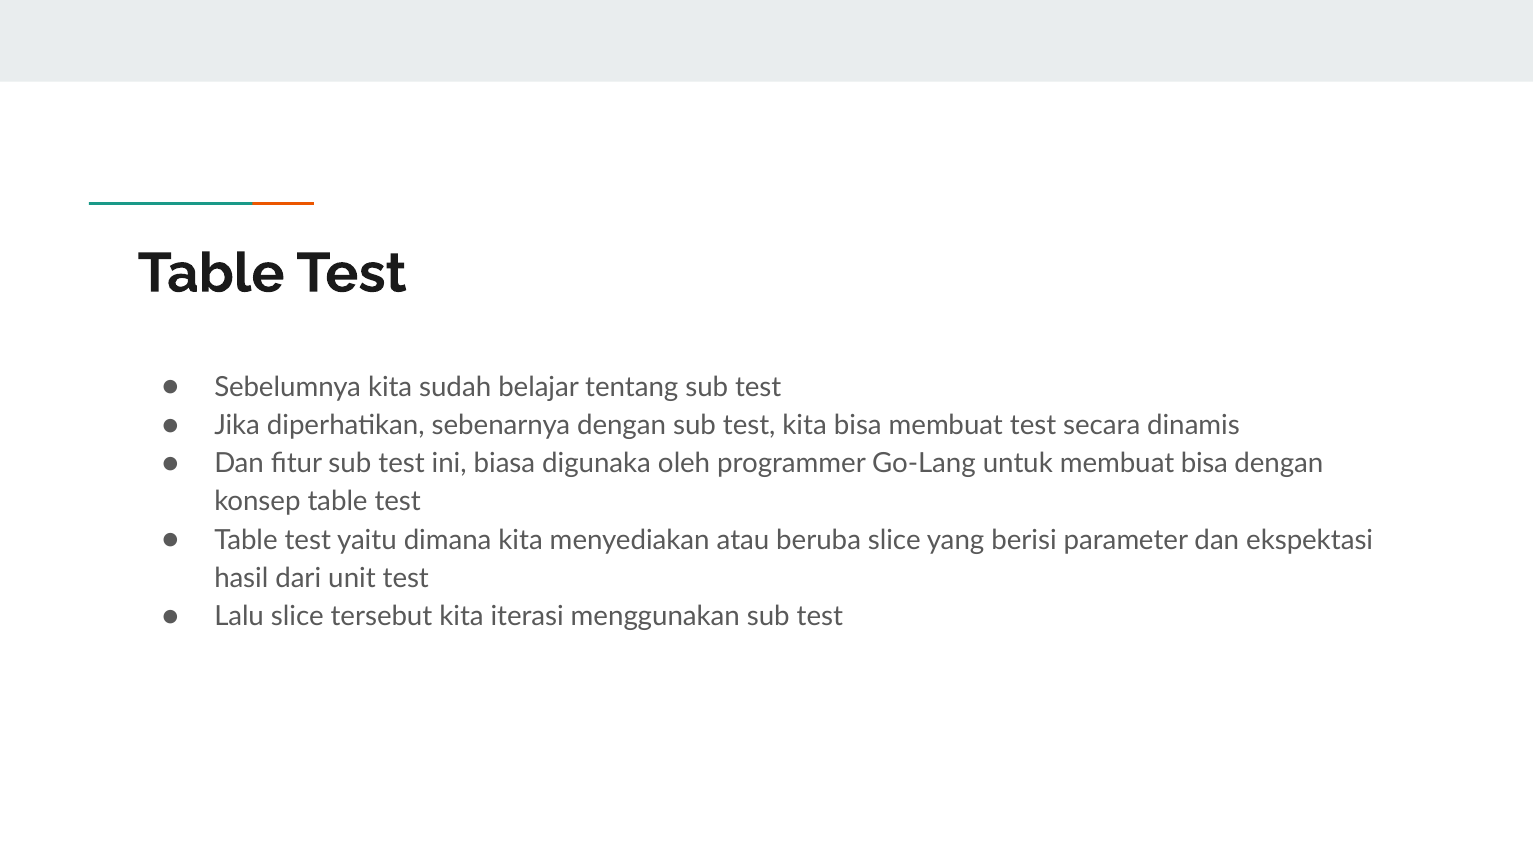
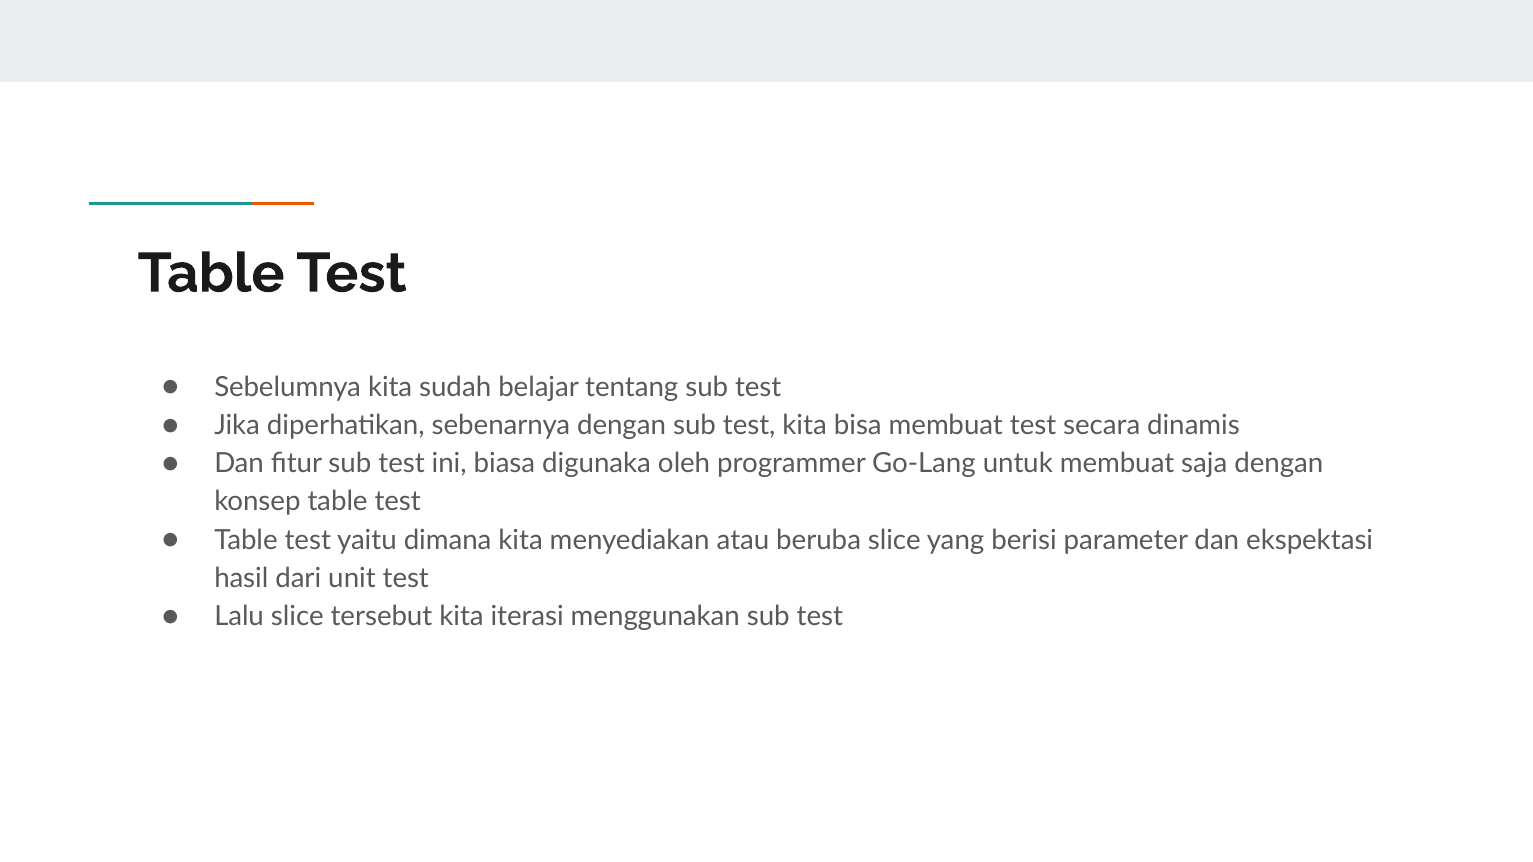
membuat bisa: bisa -> saja (1204, 464)
